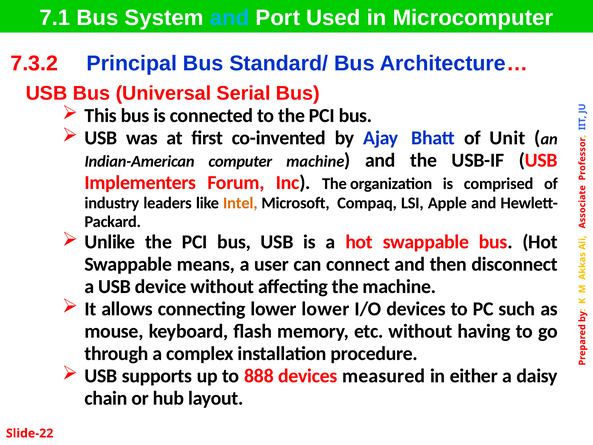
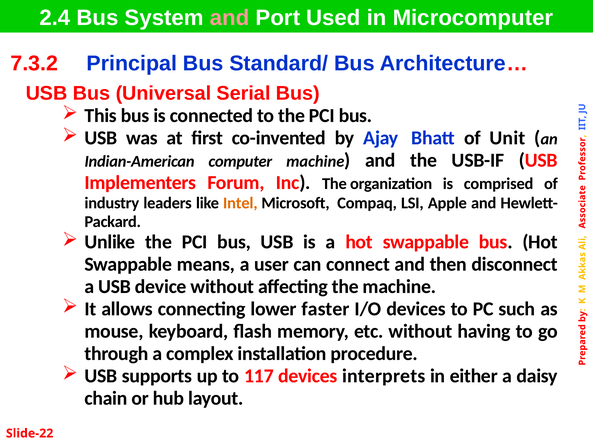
7.1: 7.1 -> 2.4 (55, 18)
and colour: light blue -> pink (230, 18)
lower lower: lower -> faster (326, 309)
888: 888 -> 117 (259, 376)
measured: measured -> interprets (384, 376)
